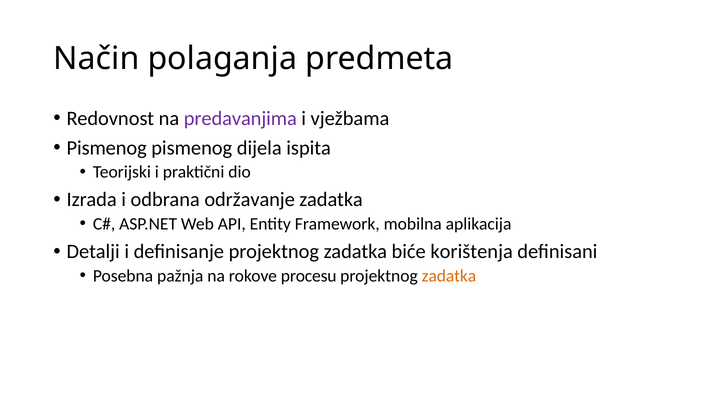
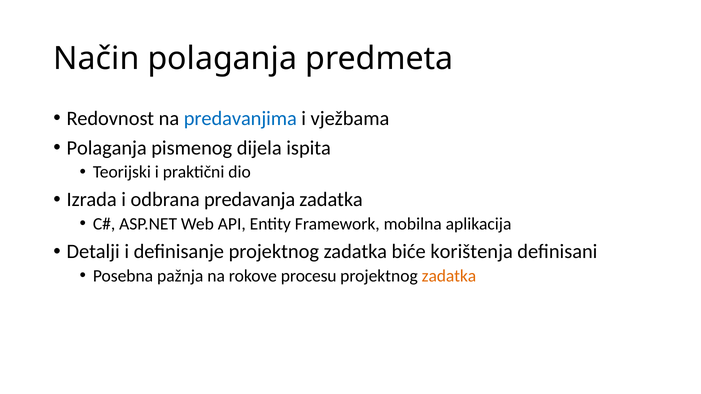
predavanjima colour: purple -> blue (240, 119)
Pismenog: Pismenog -> Polaganja (107, 148)
održavanje: održavanje -> predavanja (250, 200)
